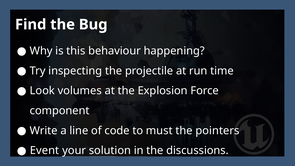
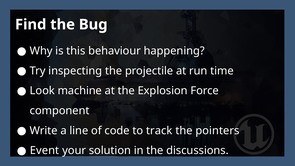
volumes: volumes -> machine (80, 91)
must: must -> track (159, 131)
